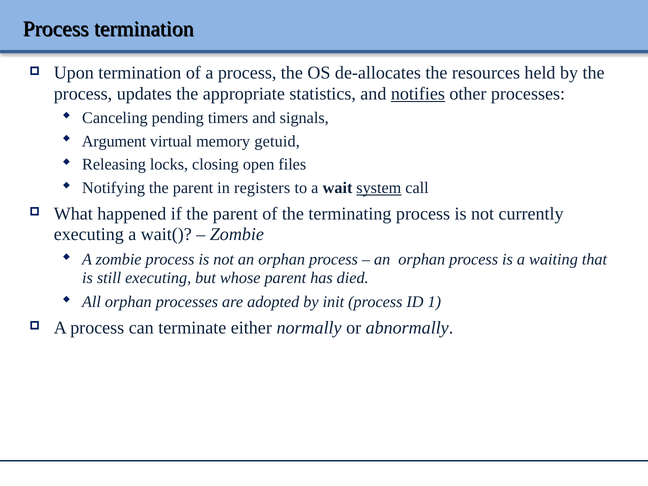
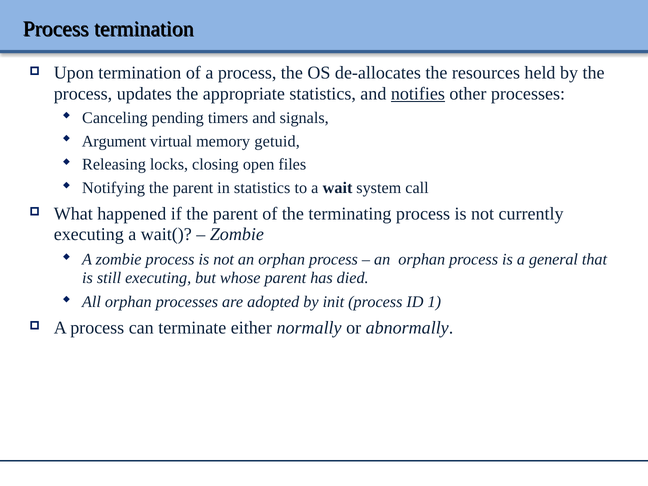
in registers: registers -> statistics (262, 188)
system underline: present -> none (379, 188)
waiting: waiting -> general (554, 259)
